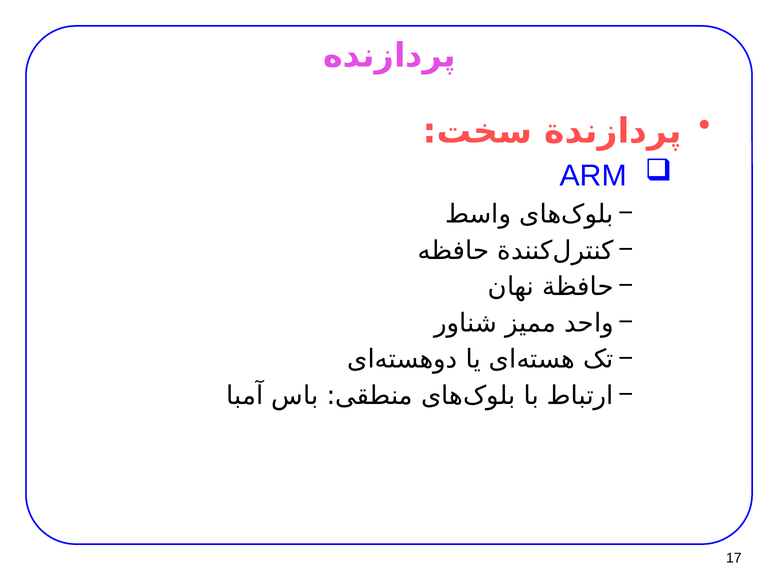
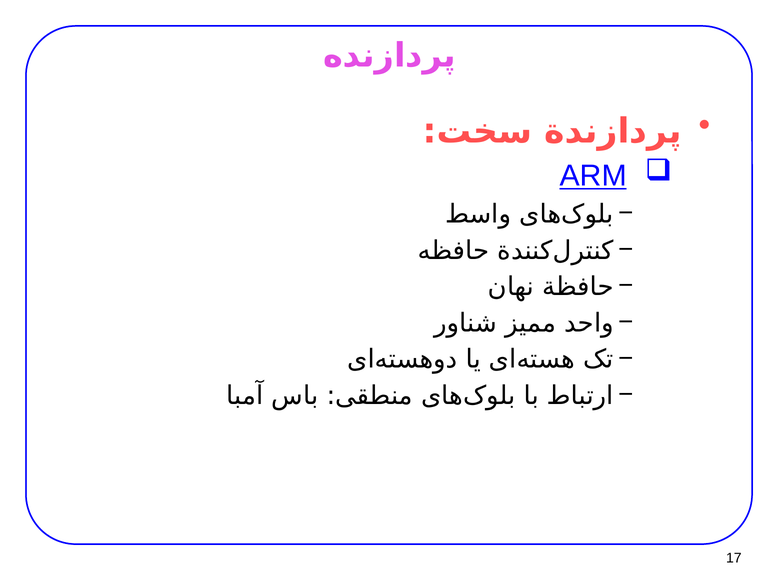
ARM underline: none -> present (593, 176)
